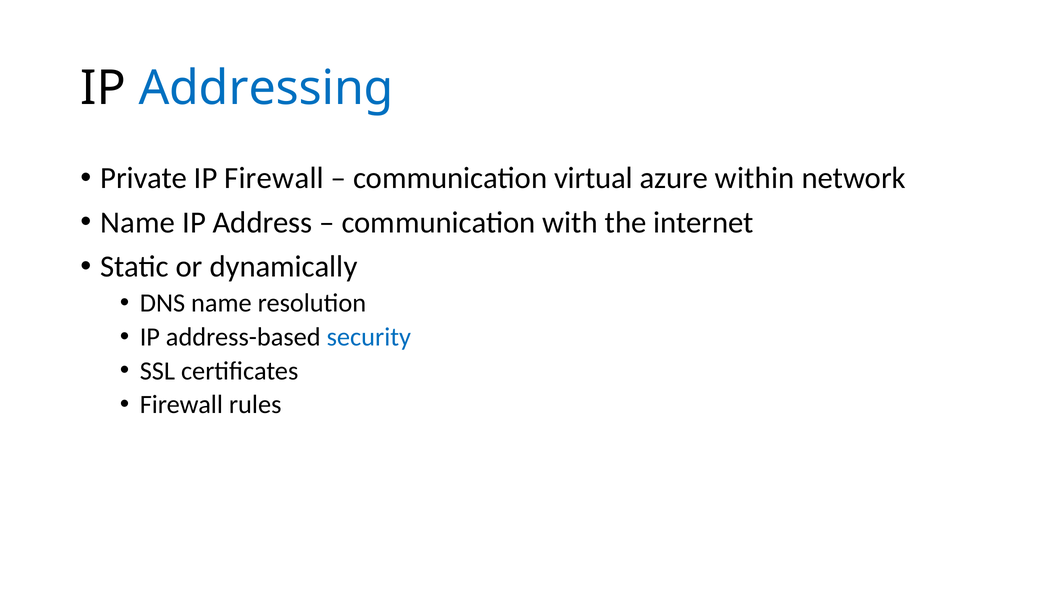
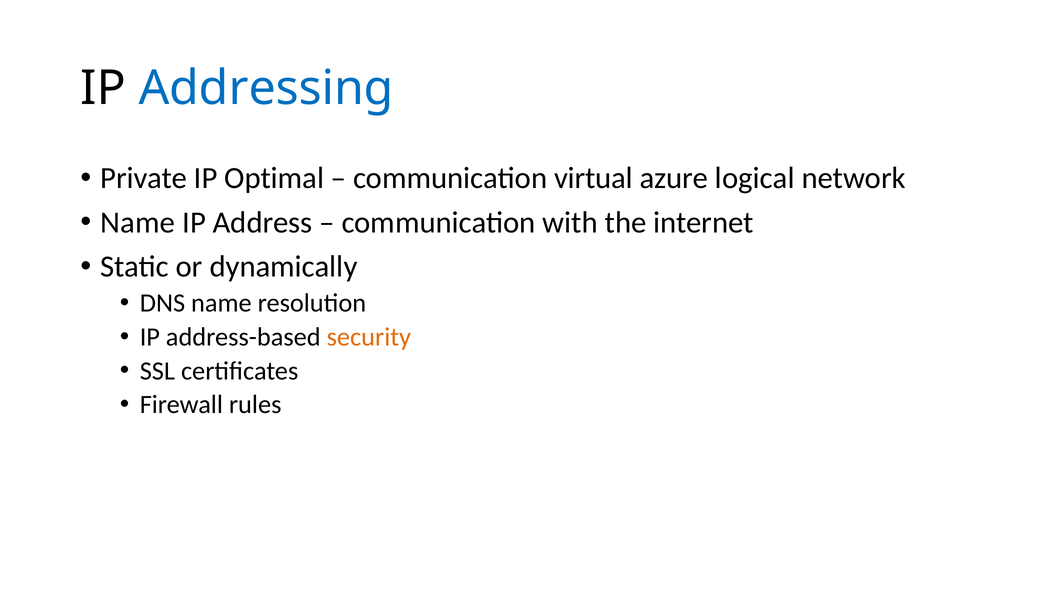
IP Firewall: Firewall -> Optimal (274, 178)
within: within -> logical (755, 178)
security colour: blue -> orange (369, 337)
